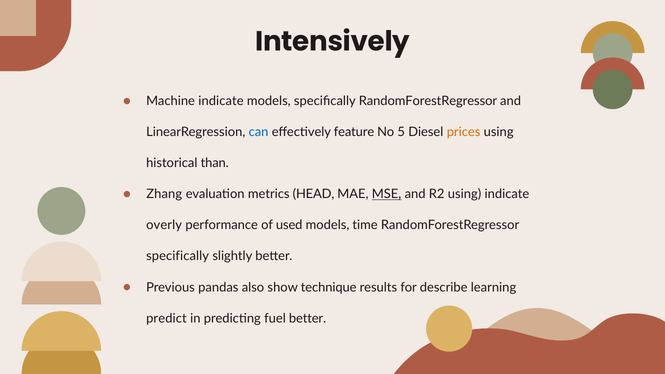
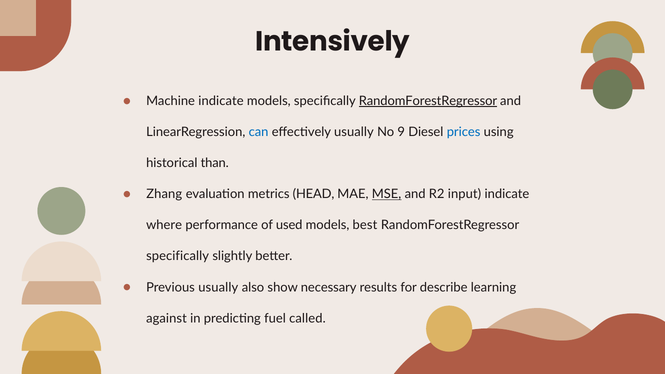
RandomForestRegressor underline: none -> present (428, 101)
effectively feature: feature -> usually (354, 132)
5: 5 -> 9 (401, 132)
prices colour: orange -> blue (464, 132)
R2 using: using -> input (464, 194)
overly: overly -> where (164, 225)
time: time -> best (365, 225)
Previous pandas: pandas -> usually (218, 287)
technique: technique -> necessary (329, 287)
predict: predict -> against (166, 318)
fuel better: better -> called (307, 318)
